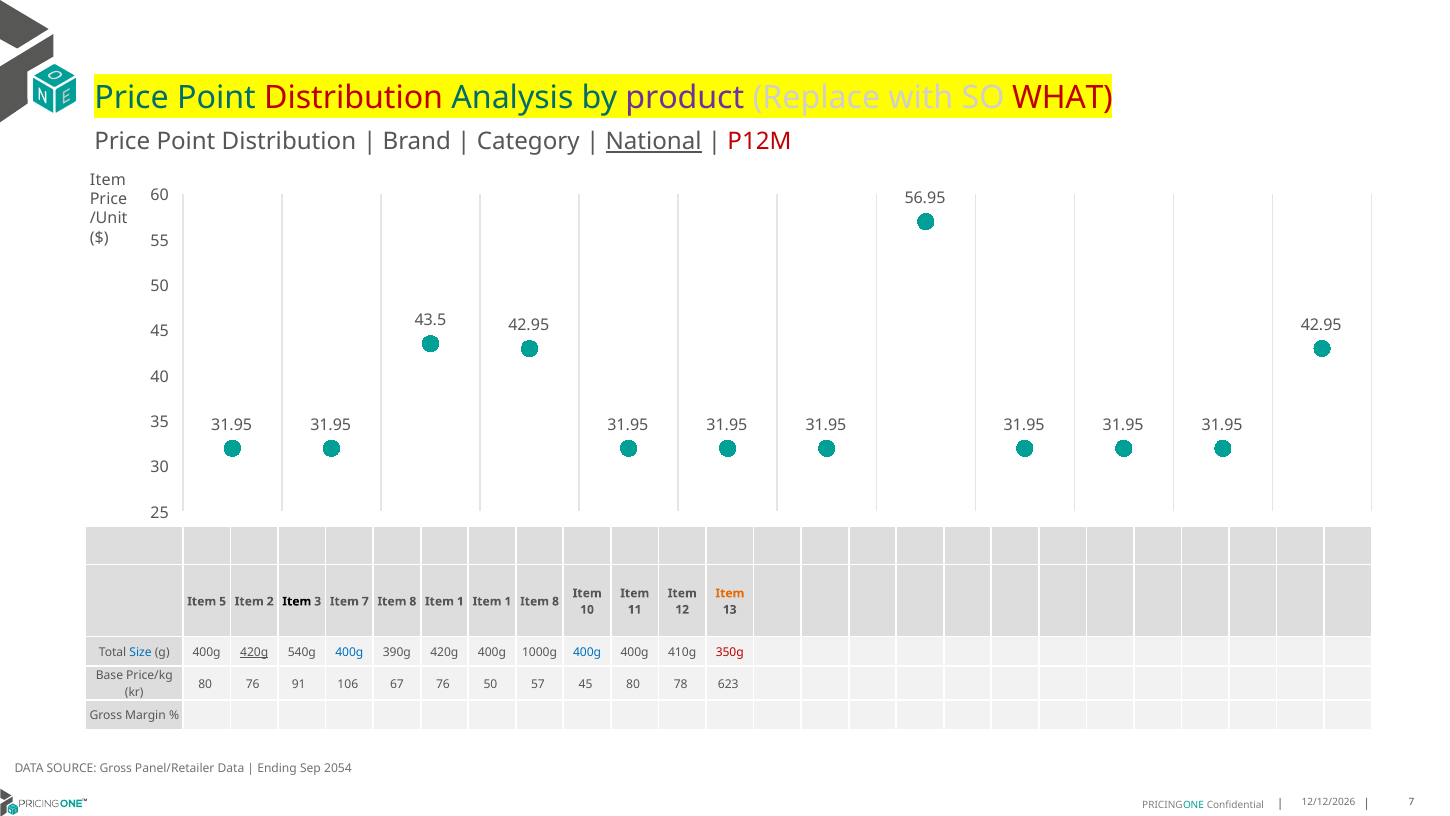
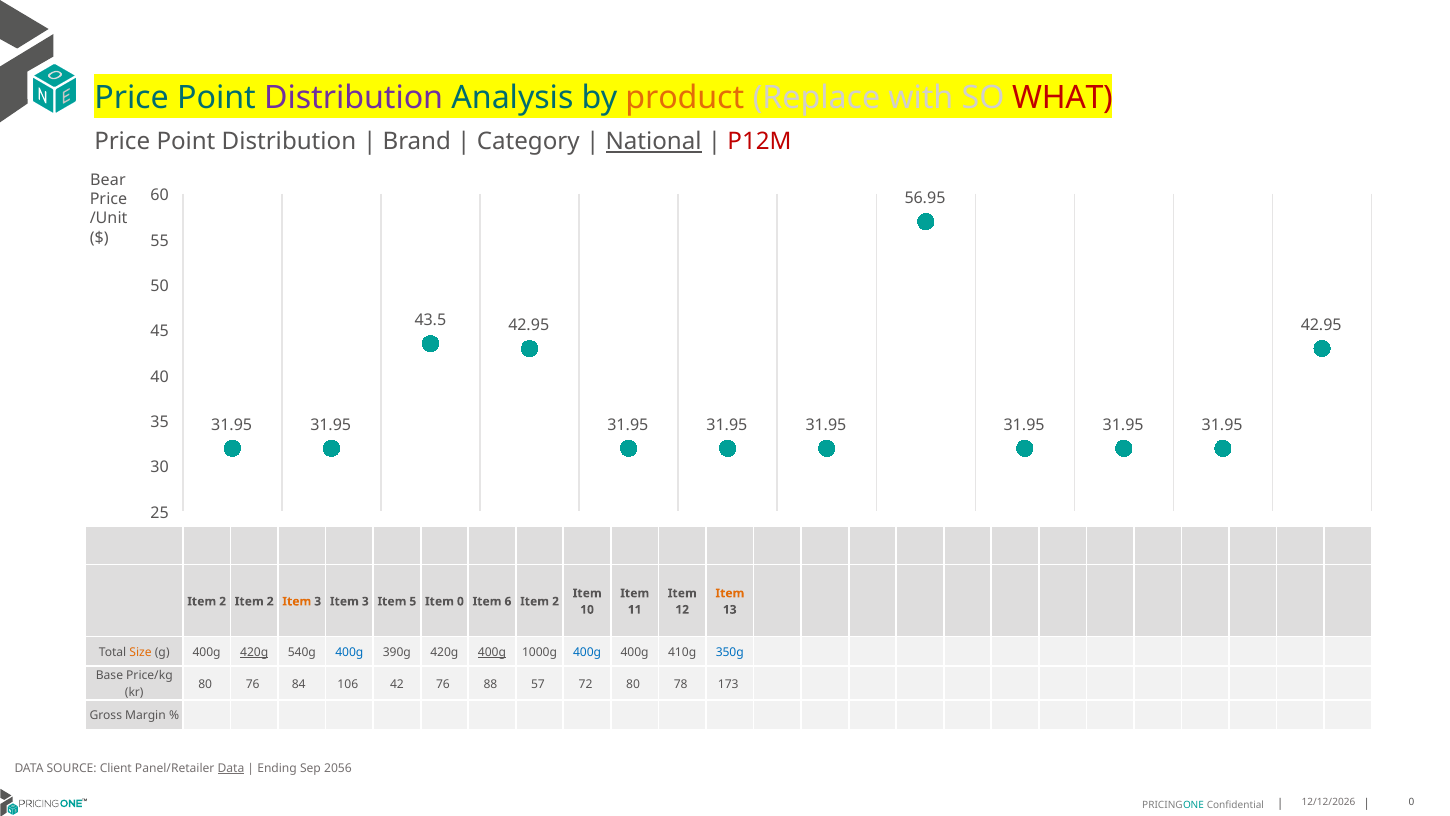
Distribution colour: red -> purple (354, 97)
product colour: purple -> orange (685, 97)
Item: Item -> Bear (108, 180)
5: 5 -> 2 (223, 601)
Item colour: black -> orange (297, 601)
3 Item 7: 7 -> 3 (365, 601)
8: 8 -> 5 (413, 601)
1: 1 -> 0 (460, 601)
1: 1 -> 6 (508, 601)
8: 8 -> 2 (556, 601)
Size colour: blue -> orange (141, 652)
400g underline: none -> present (492, 652)
350g colour: red -> blue (730, 652)
91: 91 -> 84 (299, 684)
67: 67 -> 42 (397, 684)
76 50: 50 -> 88 (490, 684)
57 45: 45 -> 72 (586, 684)
623: 623 -> 173 (728, 684)
SOURCE Gross: Gross -> Client (116, 768)
Data underline: none -> present (231, 768)
2054: 2054 -> 2056 (338, 768)
7: 7 -> 0 (1411, 802)
